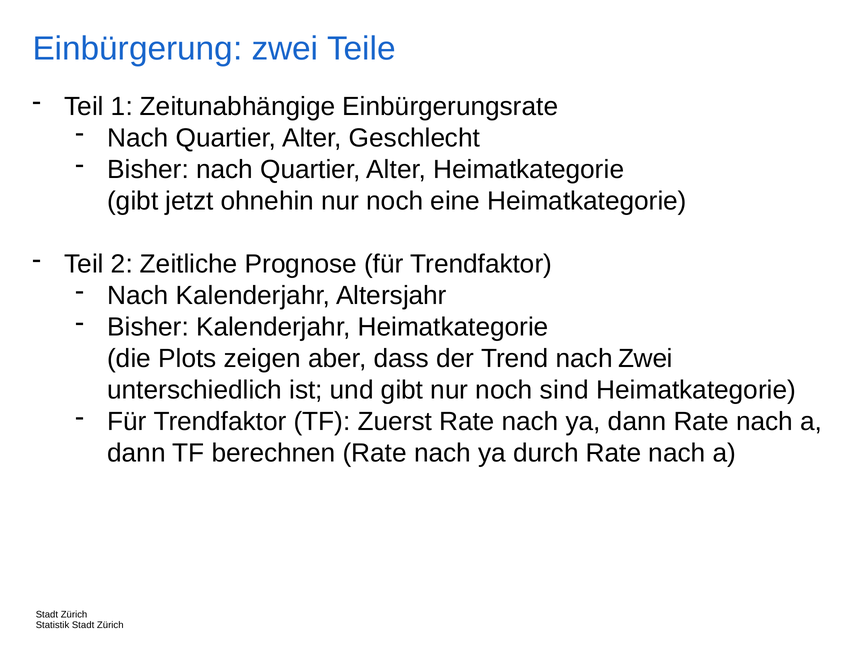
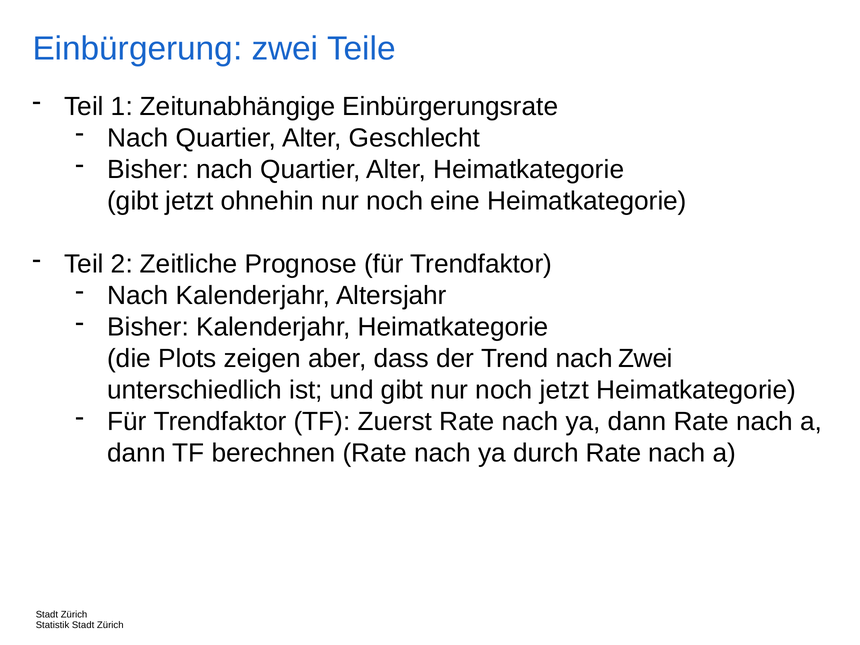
noch sind: sind -> jetzt (564, 390)
